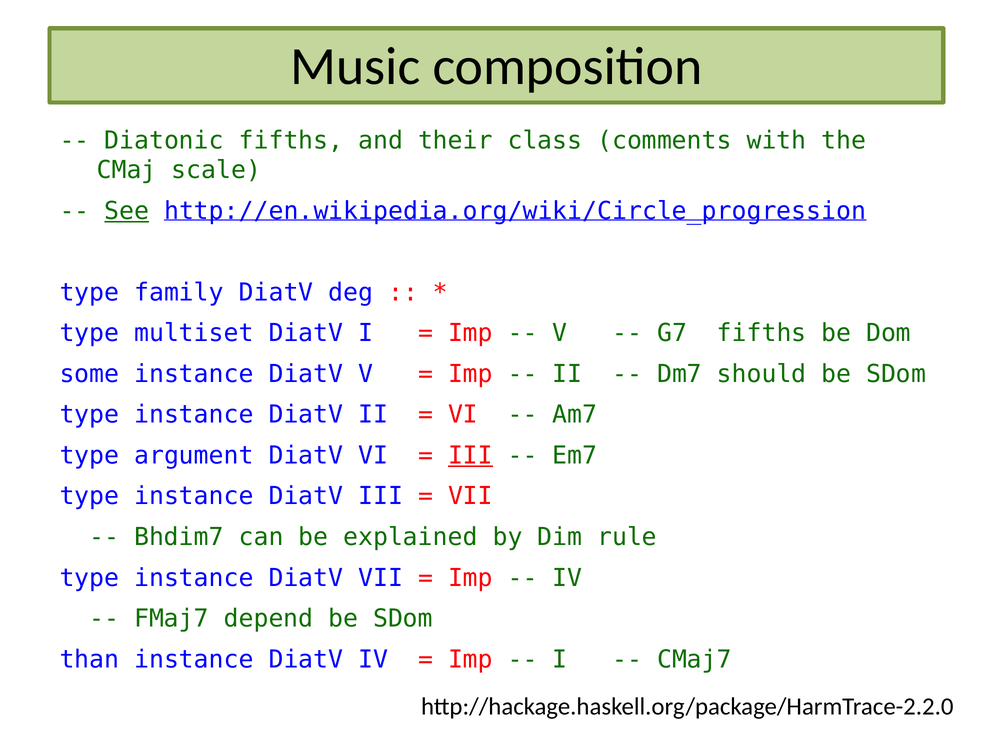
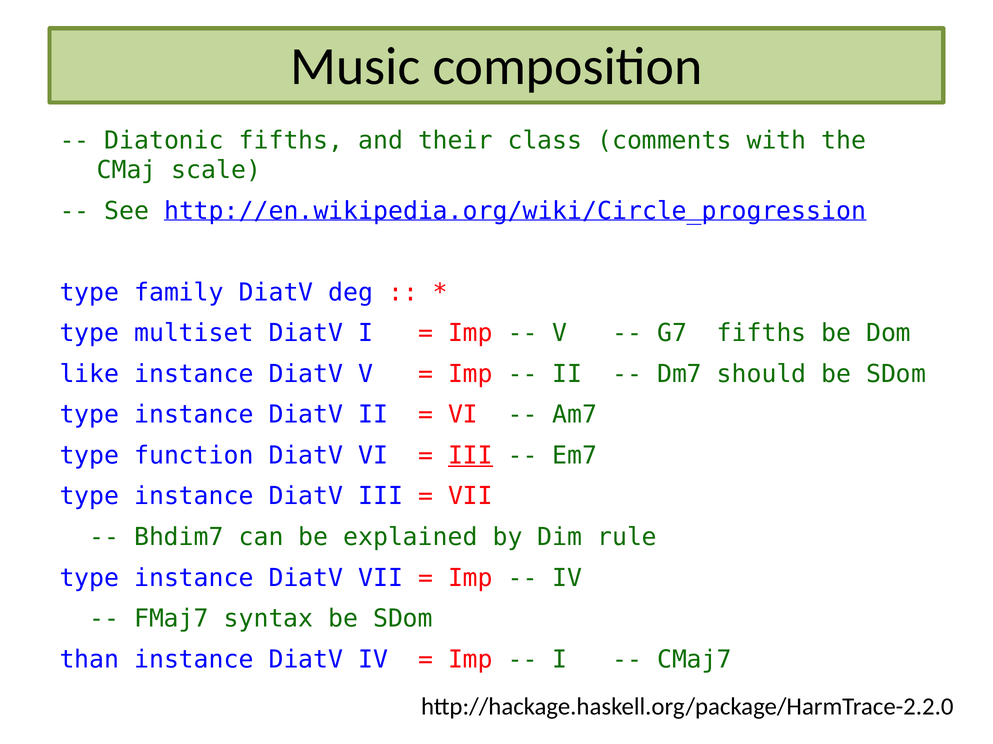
See underline: present -> none (127, 211)
some: some -> like (89, 374)
argument: argument -> function (194, 456)
depend: depend -> syntax (269, 619)
